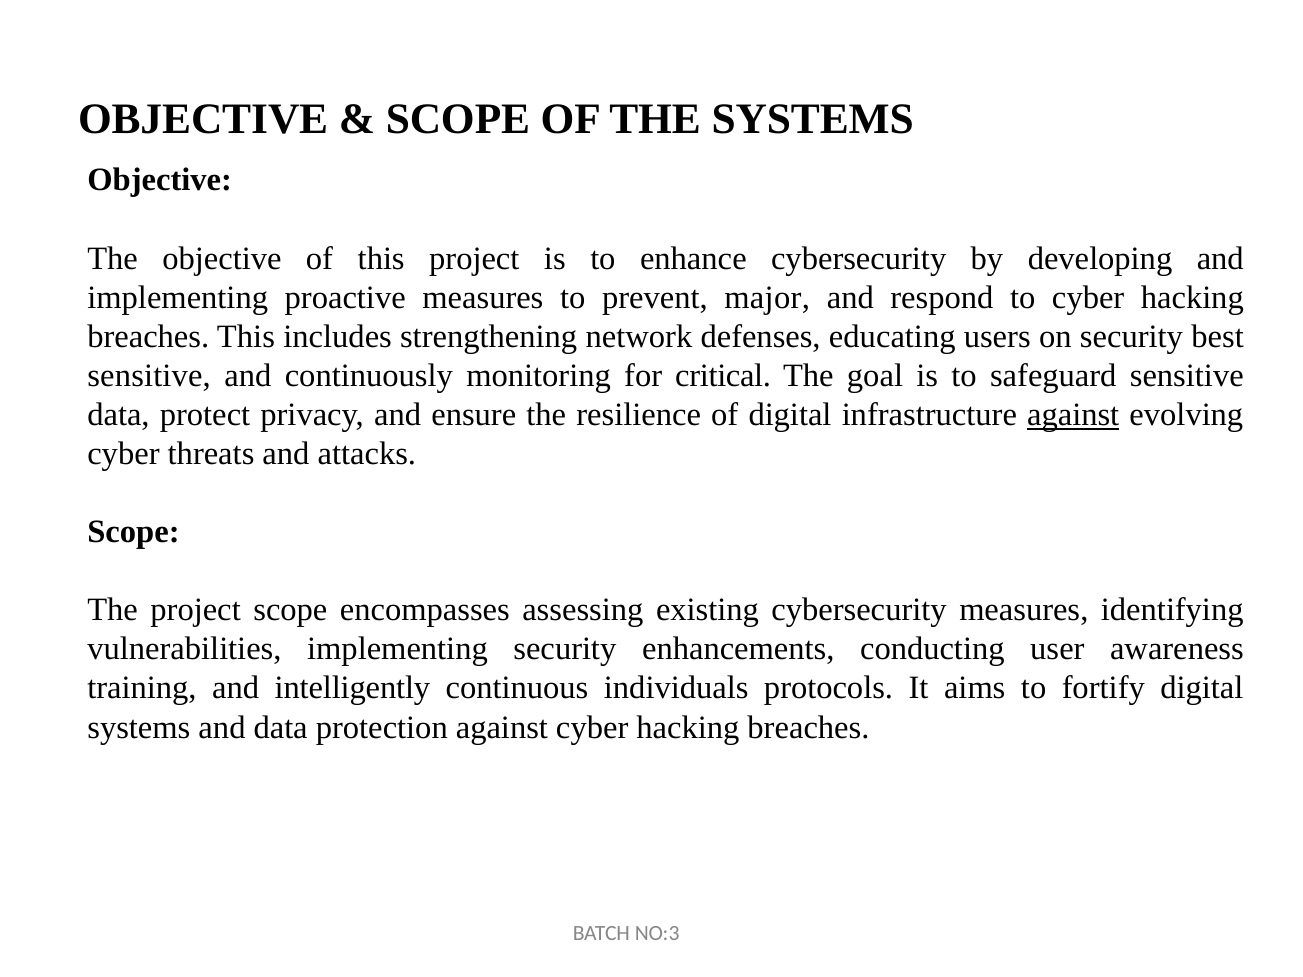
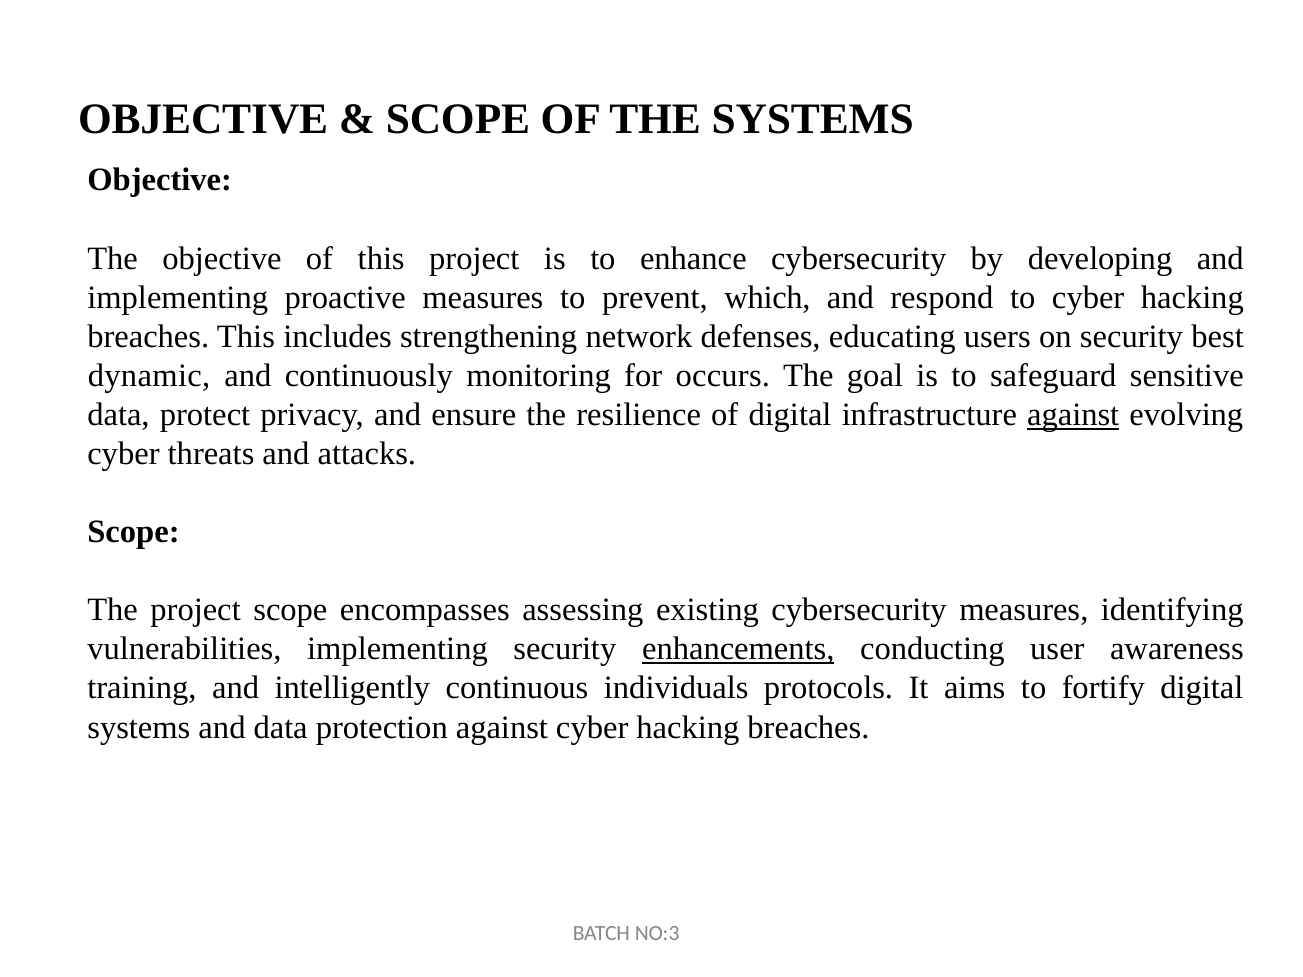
major: major -> which (767, 297)
sensitive: sensitive -> dynamic (149, 376)
critical: critical -> occurs (723, 376)
enhancements underline: none -> present (738, 649)
